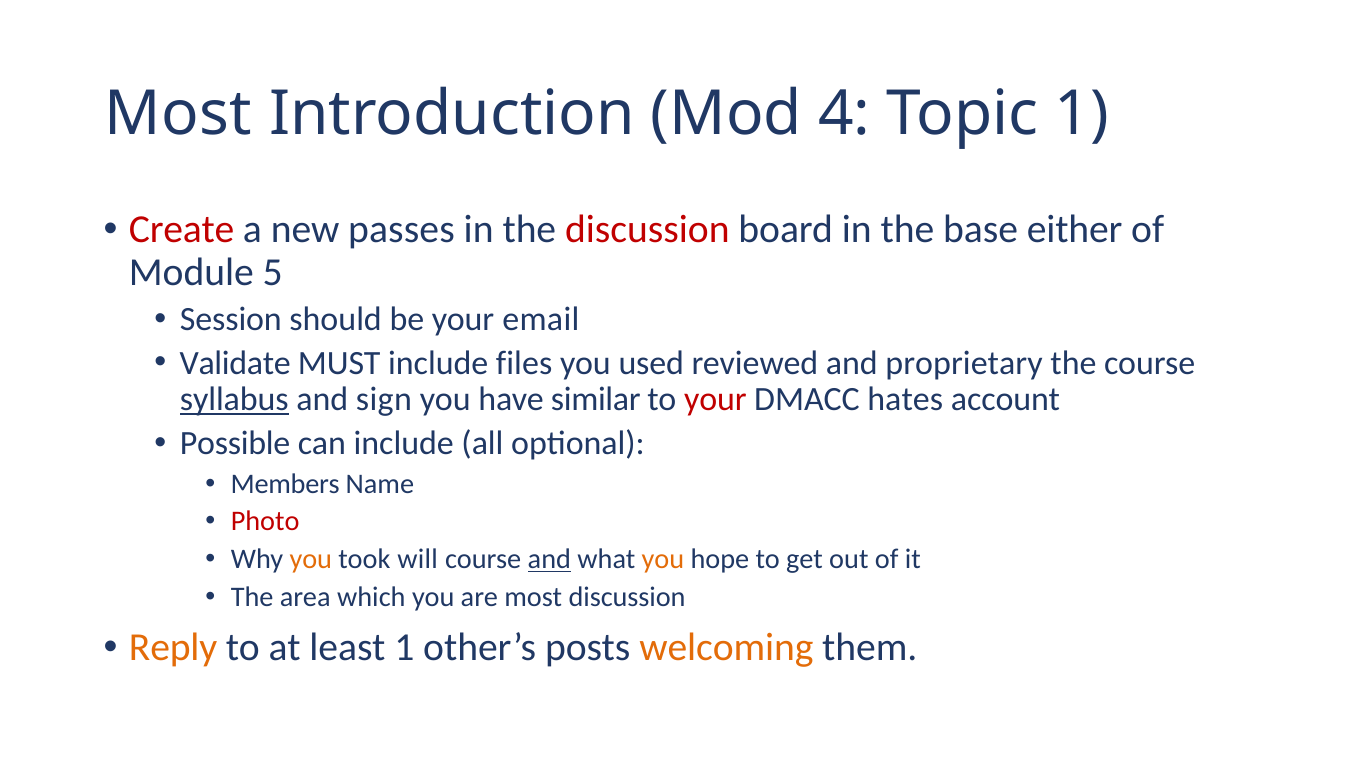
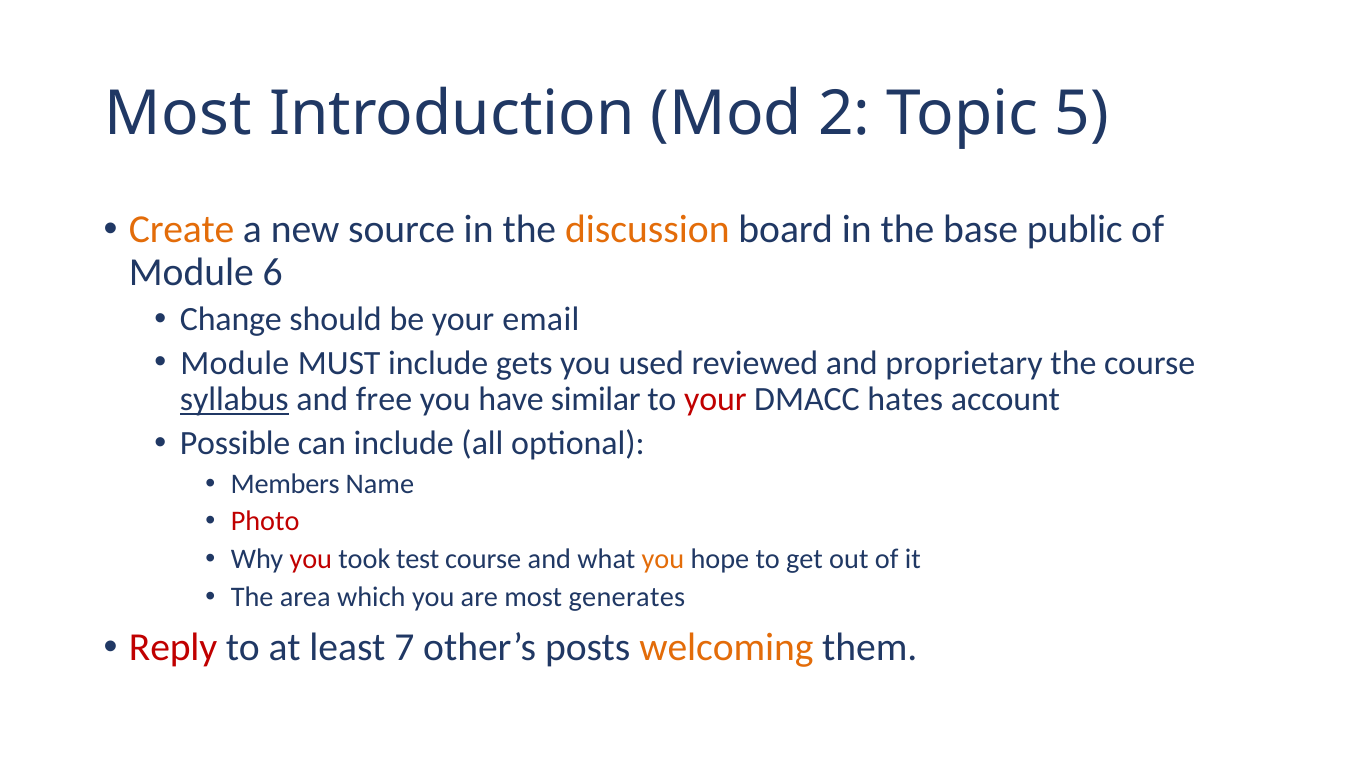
4: 4 -> 2 (844, 114)
Topic 1: 1 -> 5 (1082, 114)
Create colour: red -> orange (182, 230)
passes: passes -> source (402, 230)
discussion colour: red -> orange (647, 230)
either: either -> public (1075, 230)
5: 5 -> 6 (273, 272)
Session: Session -> Change (231, 319)
Validate: Validate -> Module (235, 363)
files: files -> gets (524, 363)
sign: sign -> free (384, 400)
you colour: orange -> red (311, 559)
will: will -> test (418, 559)
and underline: present -> none (549, 559)
most discussion: discussion -> generates (627, 597)
Reply colour: orange -> red (173, 648)
least 1: 1 -> 7 (404, 648)
